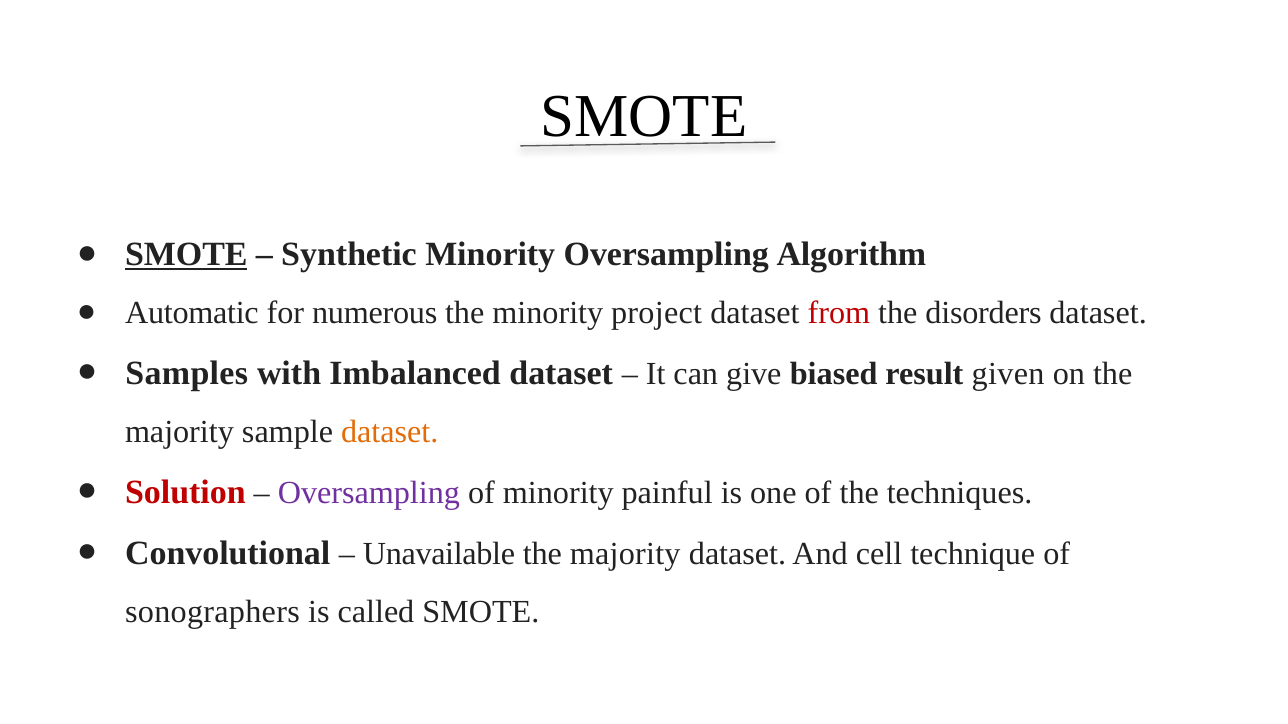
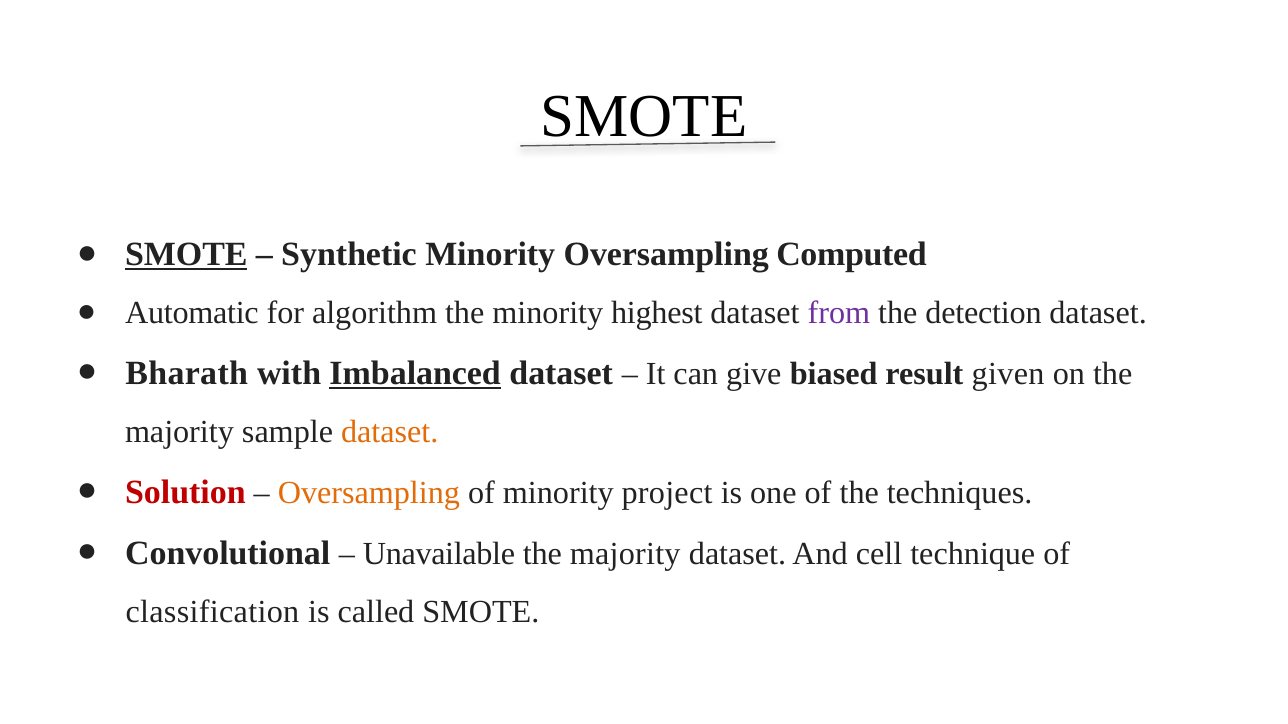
Algorithm: Algorithm -> Computed (852, 254)
numerous: numerous -> algorithm (375, 313)
project: project -> highest (657, 313)
from colour: red -> purple (839, 313)
disorders: disorders -> detection (984, 313)
Samples: Samples -> Bharath (187, 373)
Imbalanced underline: none -> present (415, 373)
Oversampling colour: purple -> orange (369, 493)
painful: painful -> project (667, 493)
sonographers: sonographers -> classification (212, 612)
